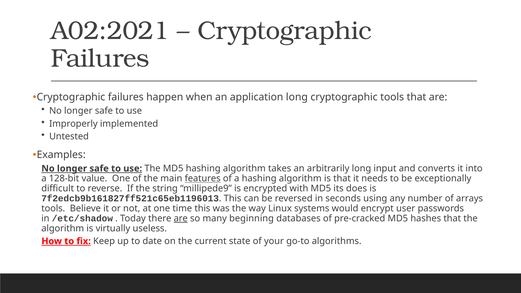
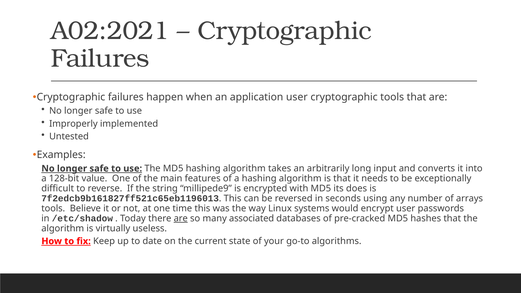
application long: long -> user (297, 97)
features underline: present -> none (203, 179)
beginning: beginning -> associated (252, 218)
